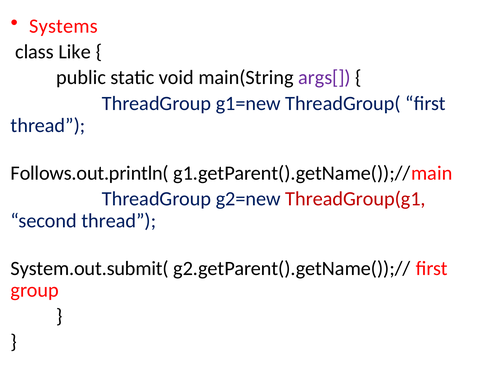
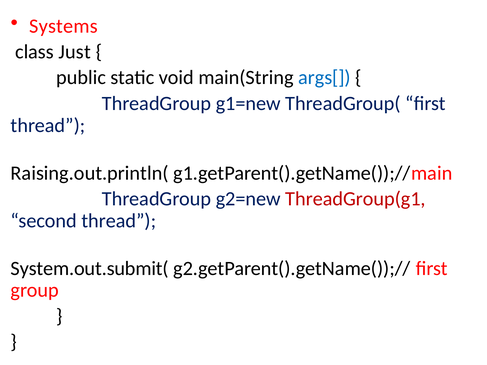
Like: Like -> Just (75, 52)
args[ colour: purple -> blue (324, 78)
Follows.out.println(: Follows.out.println( -> Raising.out.println( (90, 173)
